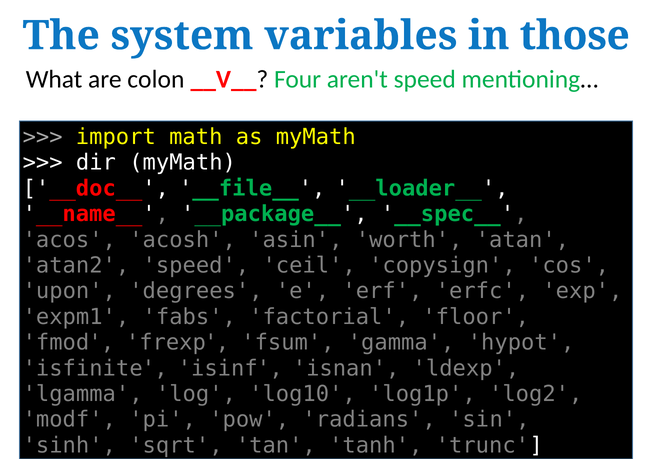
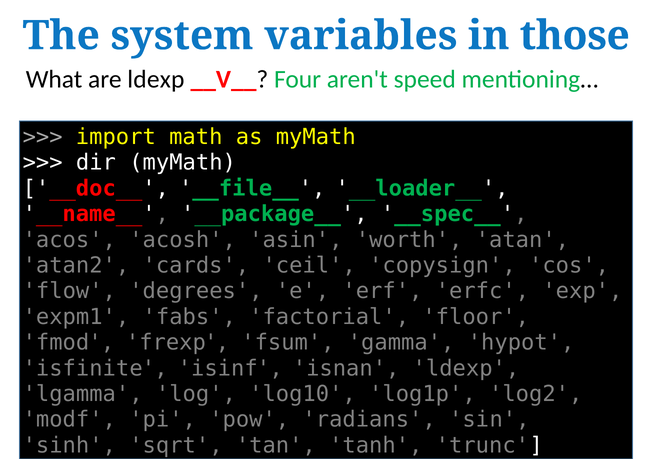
are colon: colon -> ldexp (156, 80)
atan2 speed: speed -> cards (196, 266)
upon: upon -> flow (69, 291)
